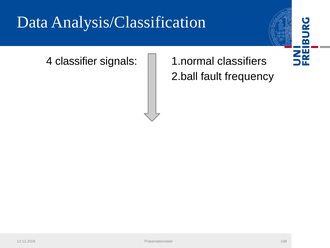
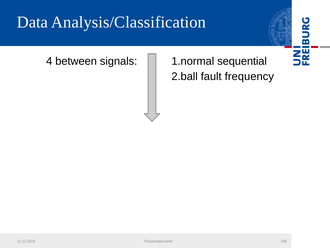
classifier: classifier -> between (76, 61)
classifiers: classifiers -> sequential (242, 61)
